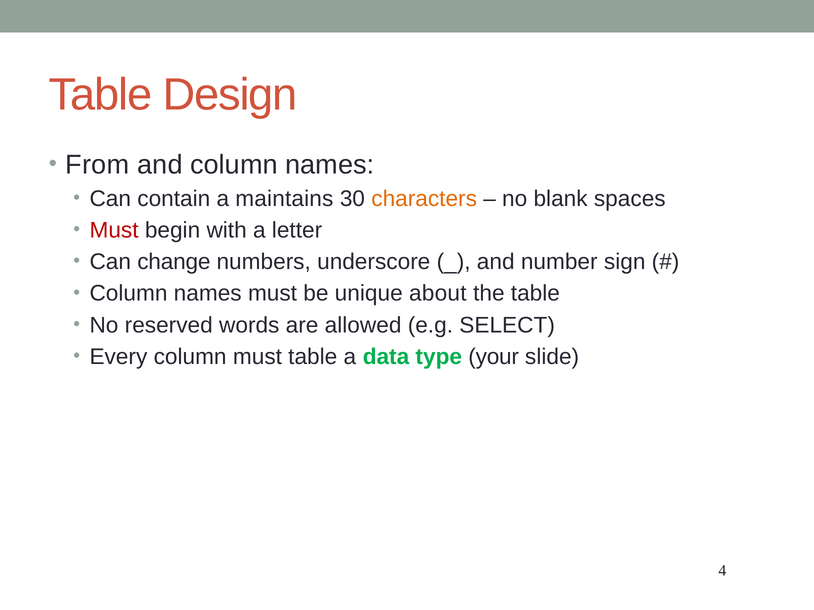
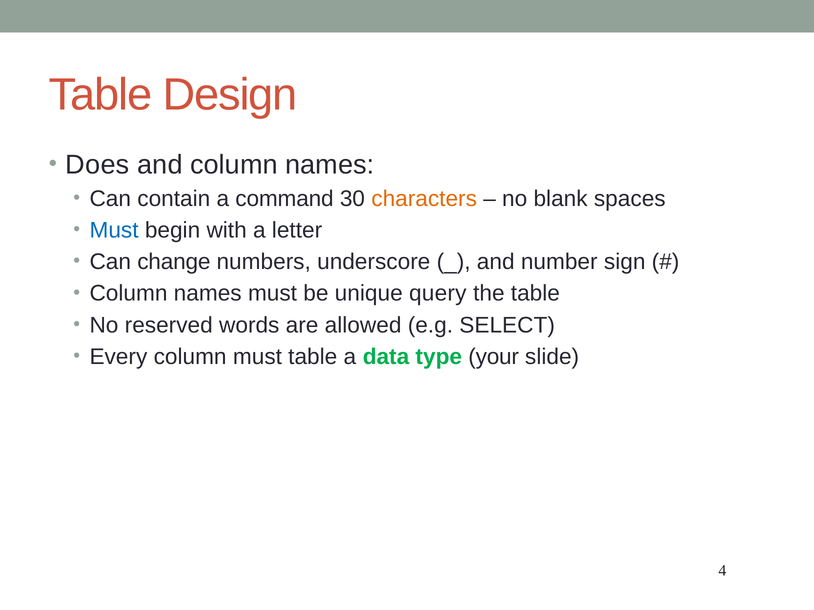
From: From -> Does (97, 165)
maintains: maintains -> command (285, 199)
Must colour: red -> blue (114, 230)
about: about -> query (438, 294)
